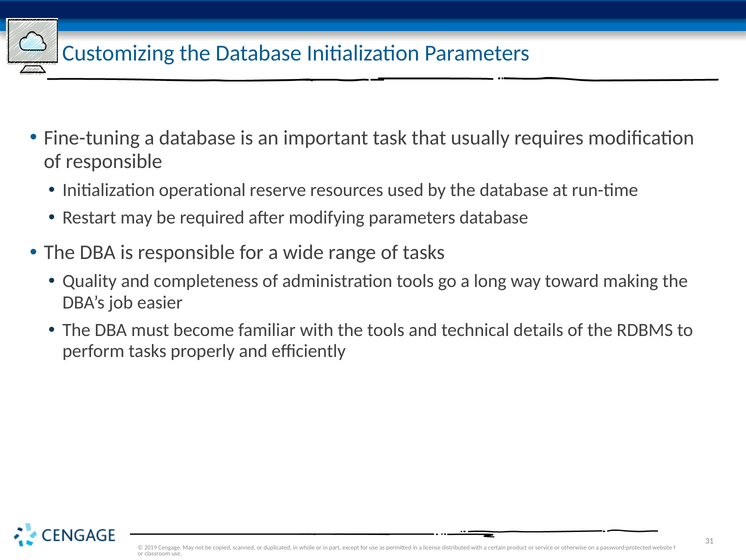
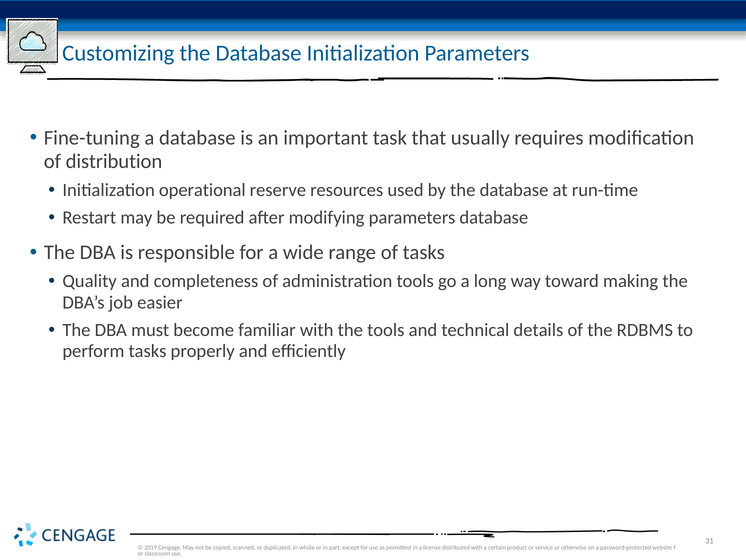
of responsible: responsible -> distribution (114, 161)
